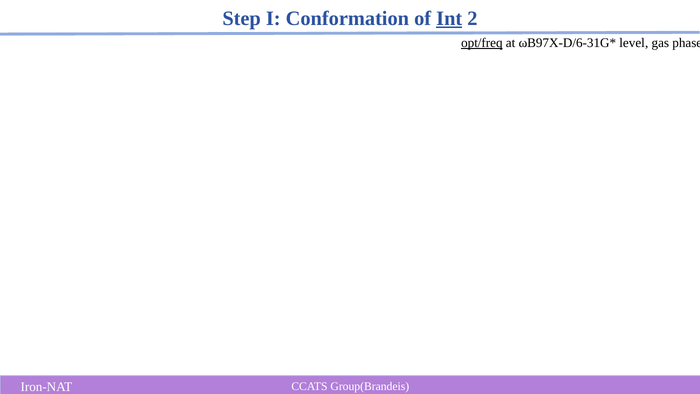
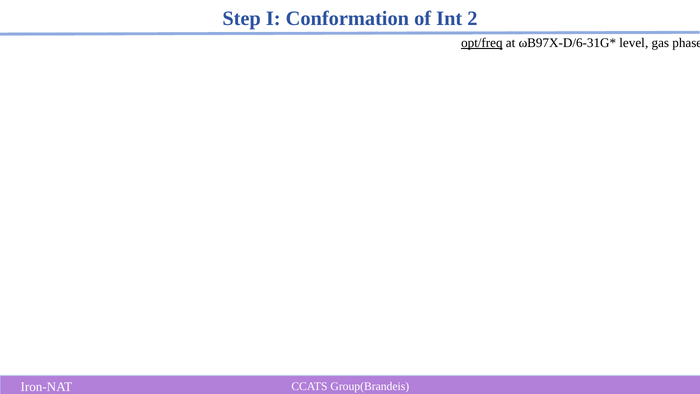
Int underline: present -> none (449, 18)
